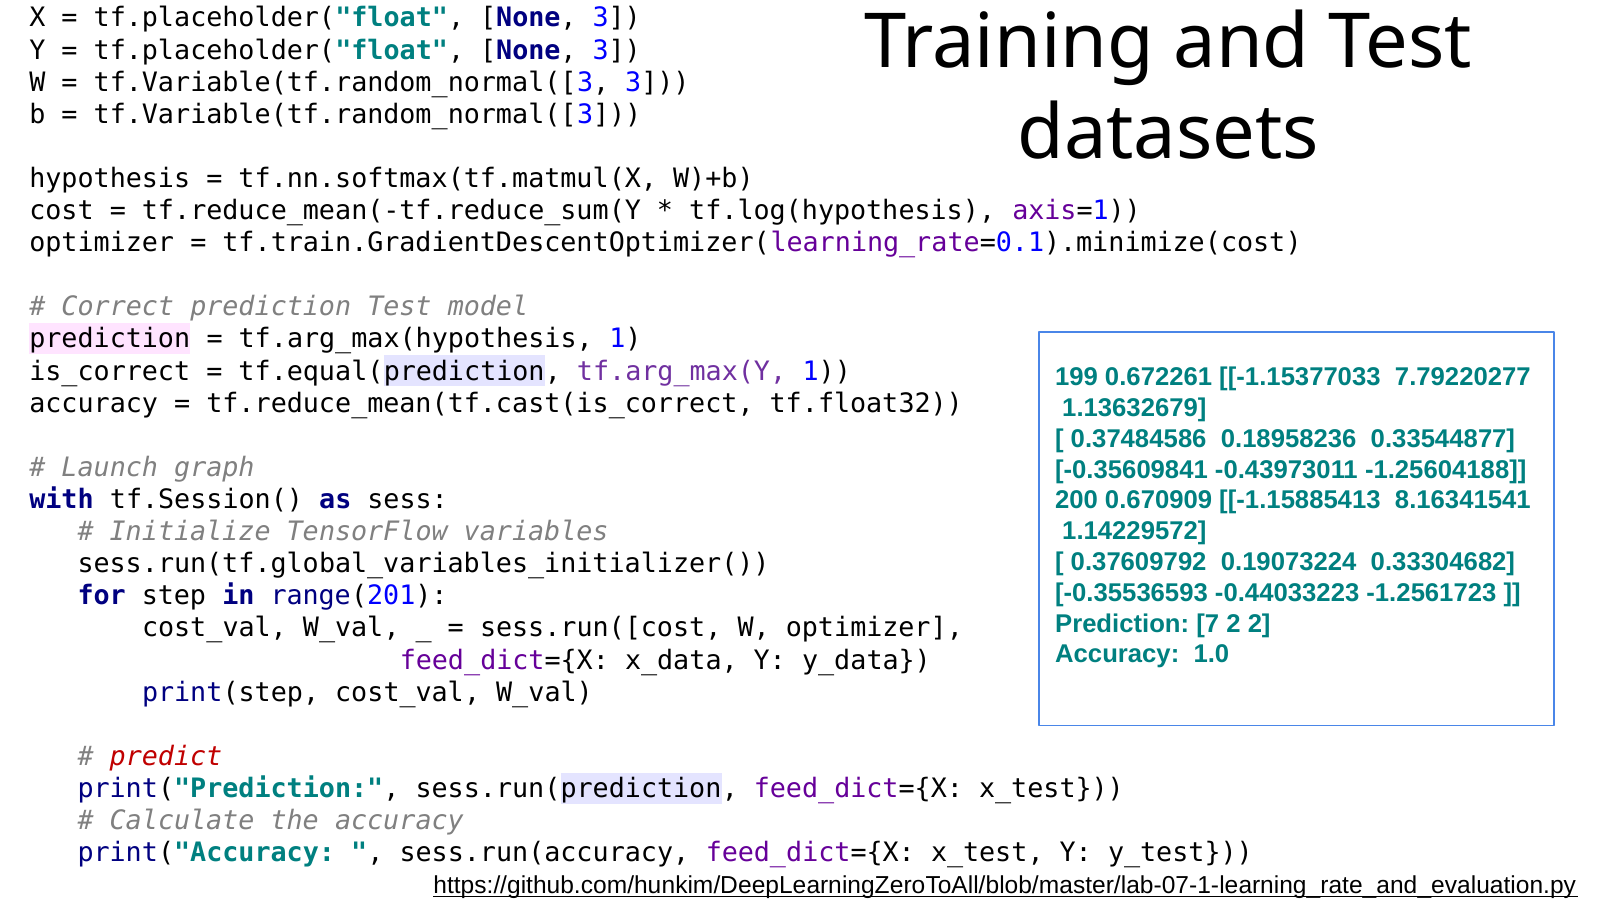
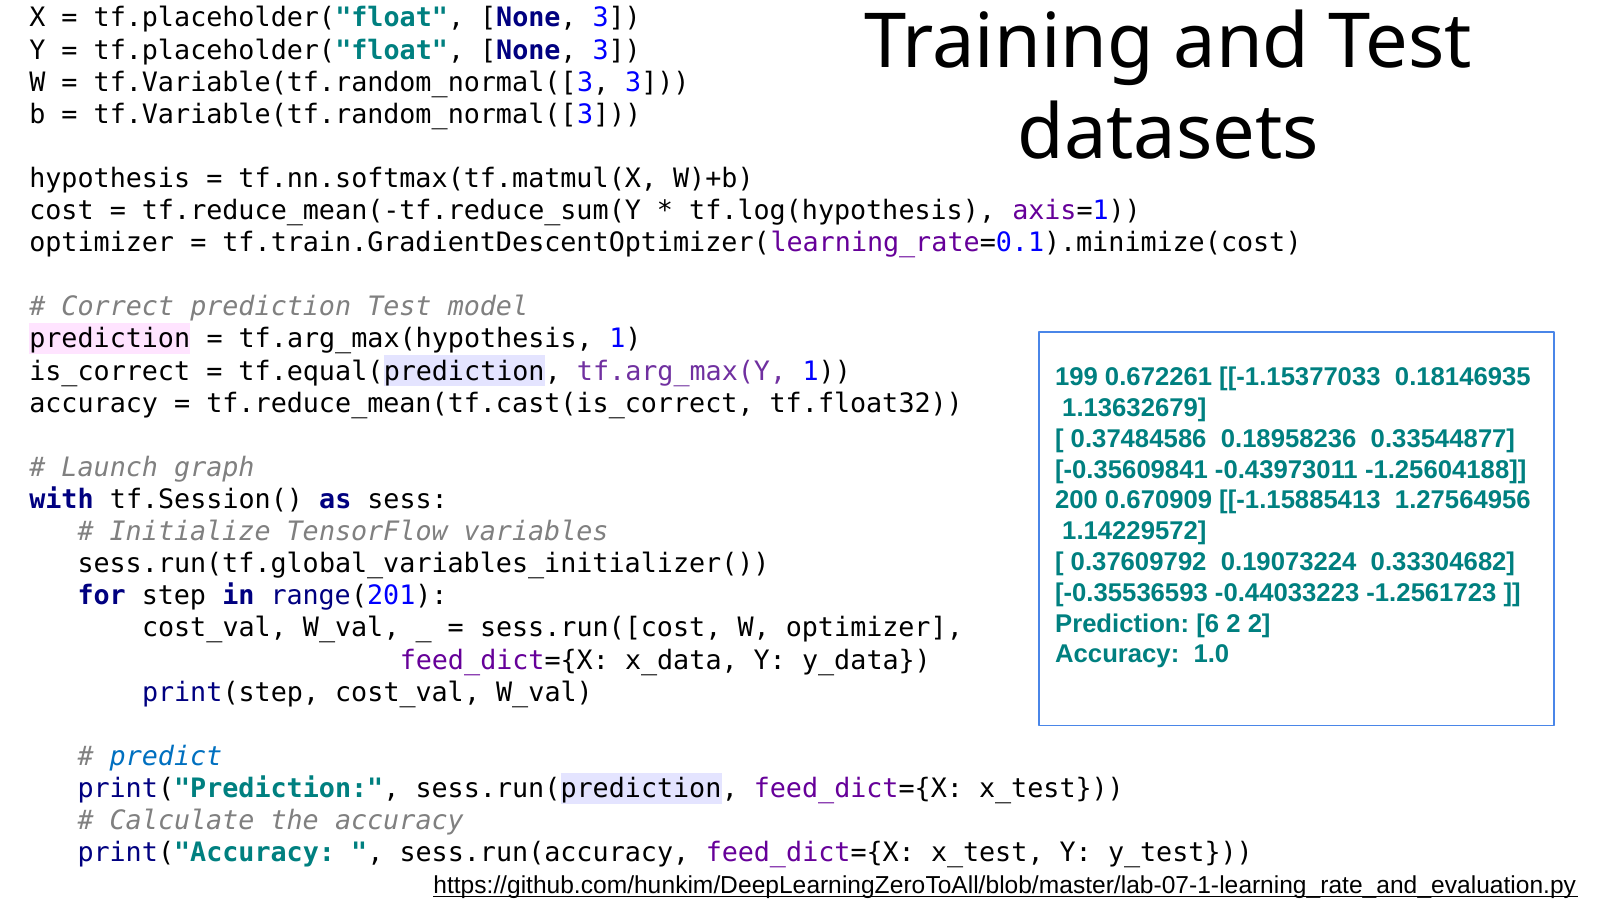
7.79220277: 7.79220277 -> 0.18146935 (1463, 377)
8.16341541: 8.16341541 -> 1.27564956 (1463, 501)
7: 7 -> 6 (1208, 624)
predict colour: red -> blue (166, 757)
